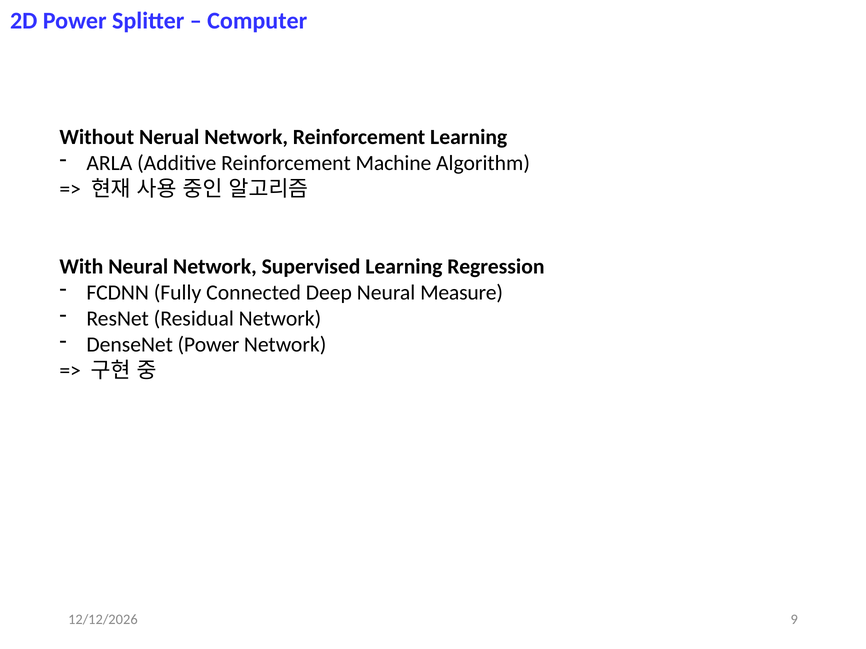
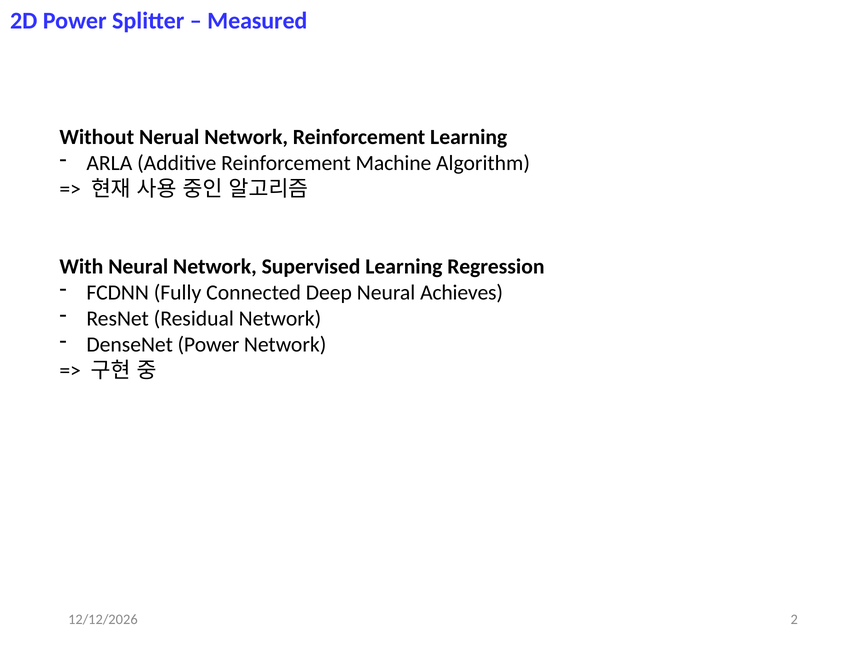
Computer: Computer -> Measured (257, 21)
Measure: Measure -> Achieves (462, 293)
9: 9 -> 2 (794, 620)
